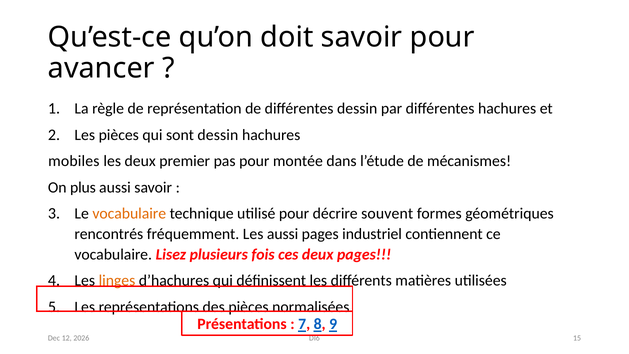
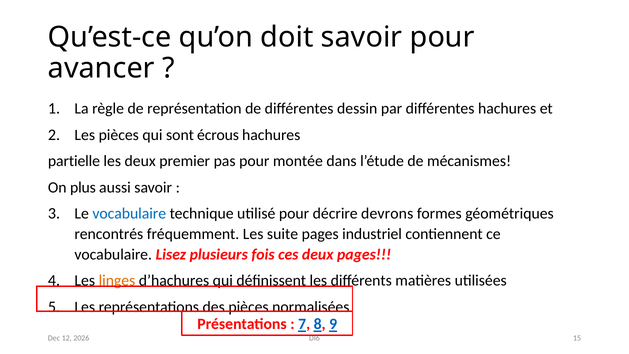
sont dessin: dessin -> écrous (218, 135)
mobiles: mobiles -> partielle (74, 161)
vocabulaire colour: orange -> blue (129, 214)
souvent: souvent -> devrons (387, 214)
Les aussi: aussi -> suite (283, 234)
